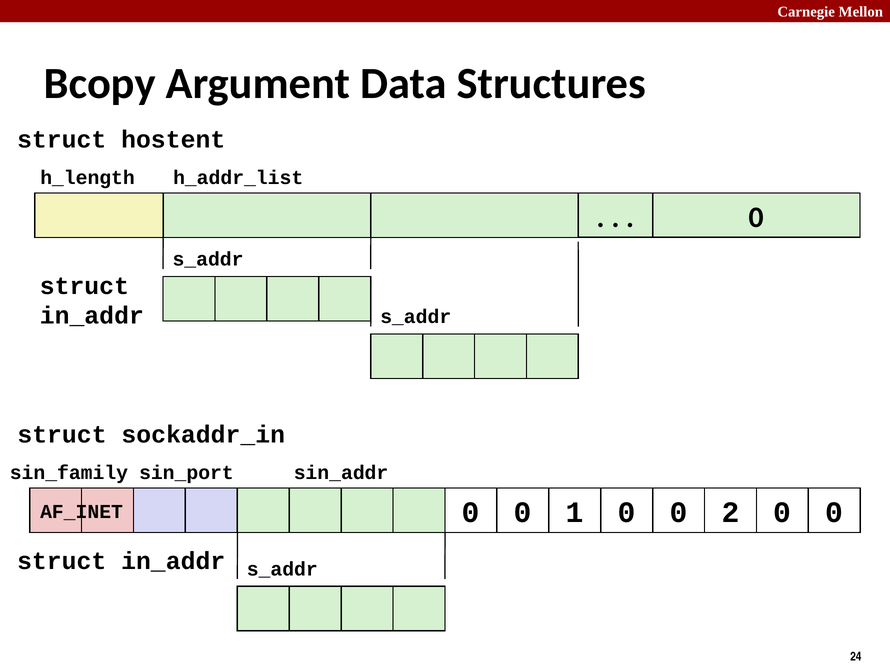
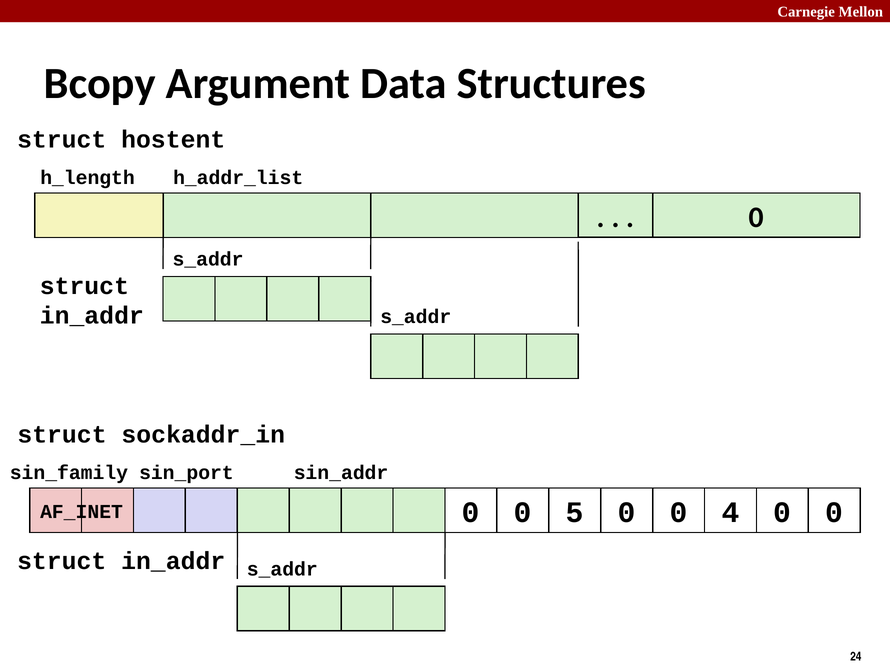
1: 1 -> 5 (575, 512)
2: 2 -> 4 (730, 512)
